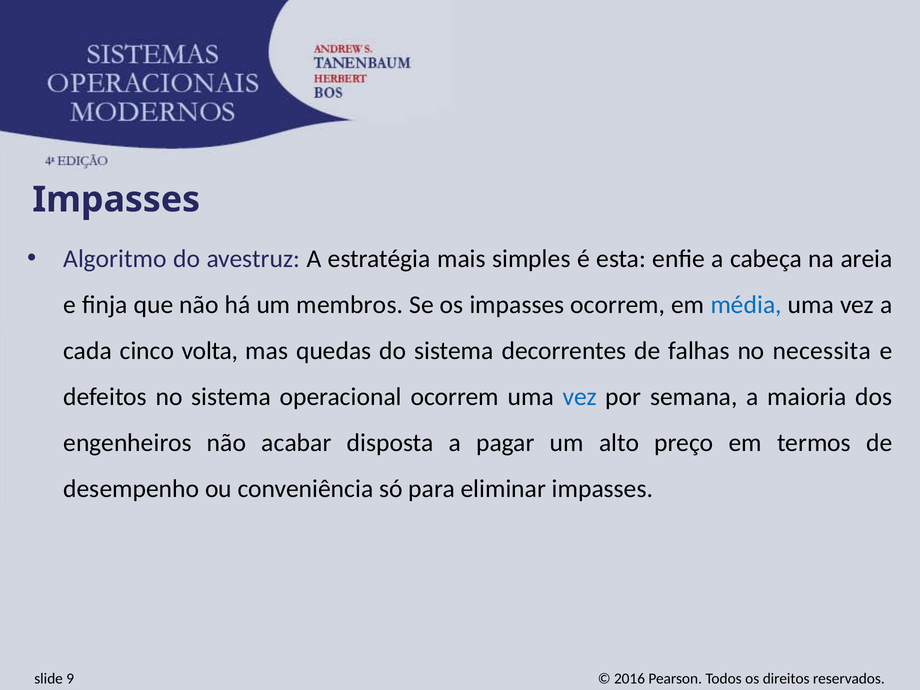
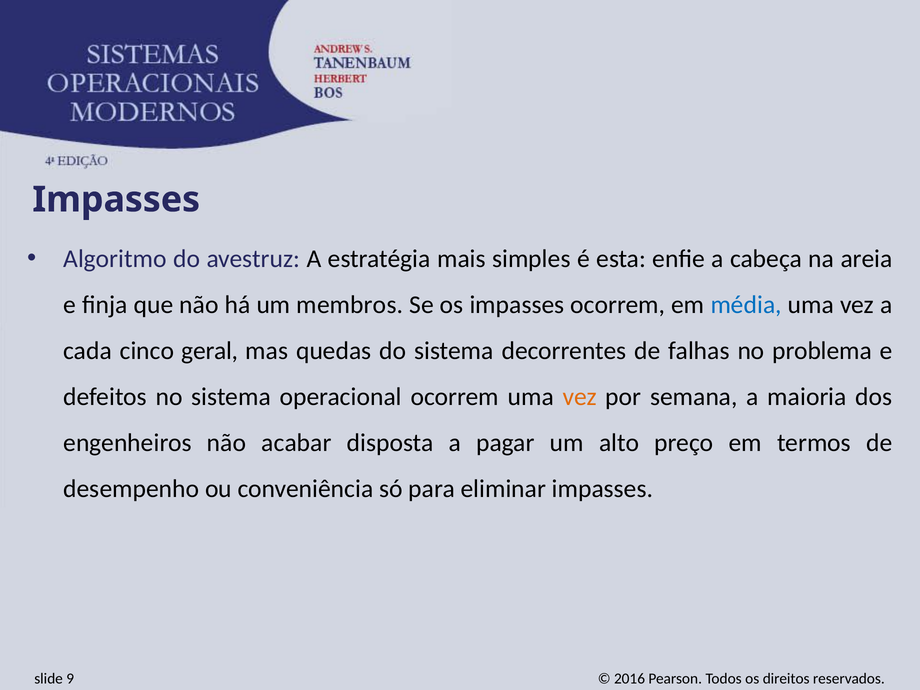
volta: volta -> geral (210, 351)
necessita: necessita -> problema (822, 351)
vez colour: blue -> orange (580, 397)
